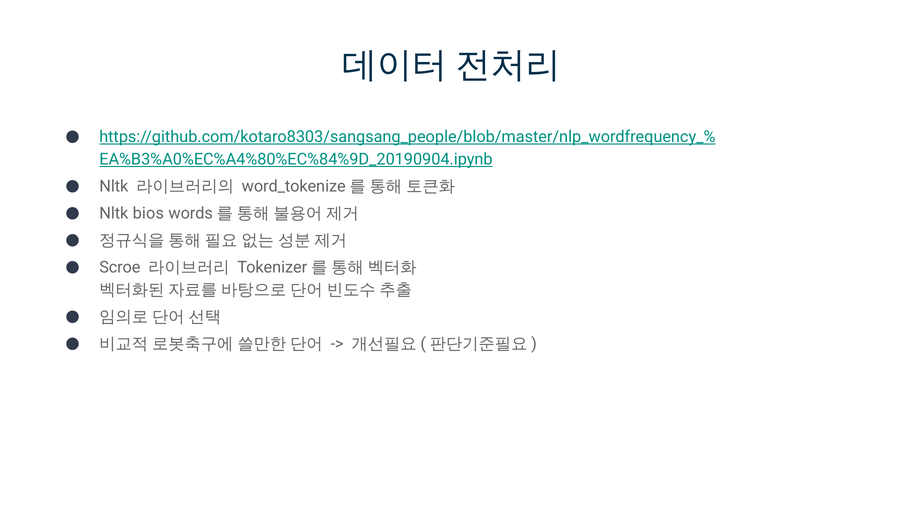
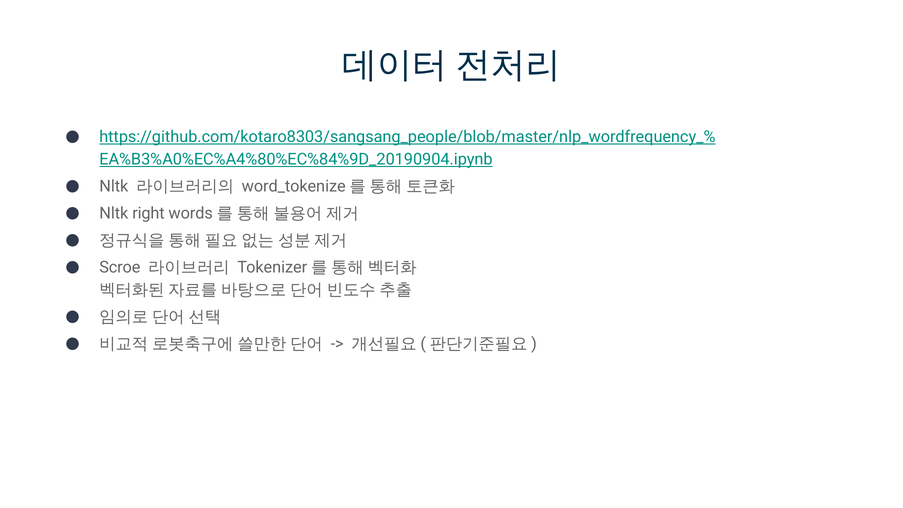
bios: bios -> right (148, 213)
